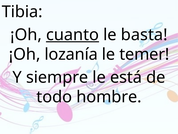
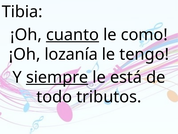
basta: basta -> como (144, 35)
temer: temer -> tengo (144, 54)
siempre underline: none -> present (57, 77)
hombre: hombre -> tributos (109, 97)
